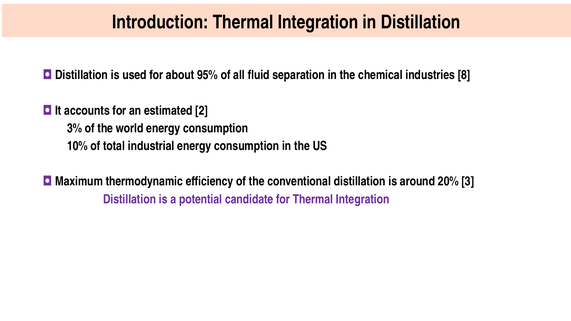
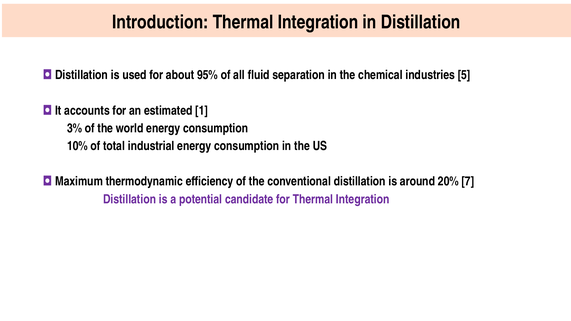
8: 8 -> 5 (464, 75)
2: 2 -> 1 (202, 111)
3: 3 -> 7 (468, 182)
